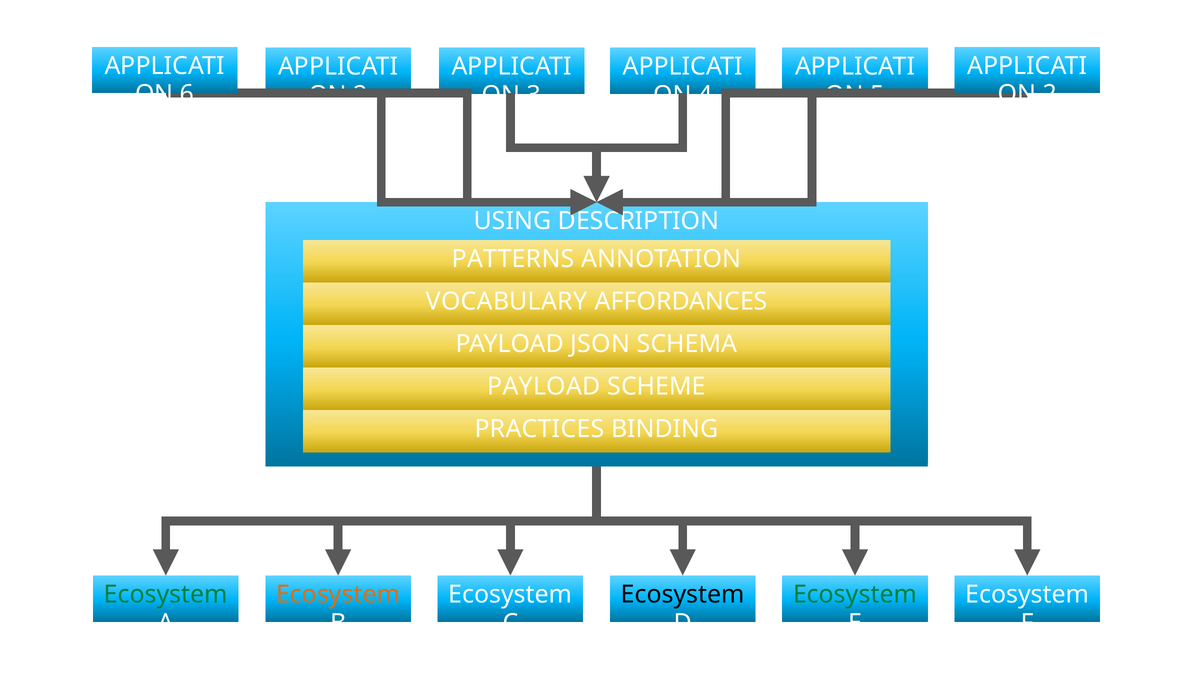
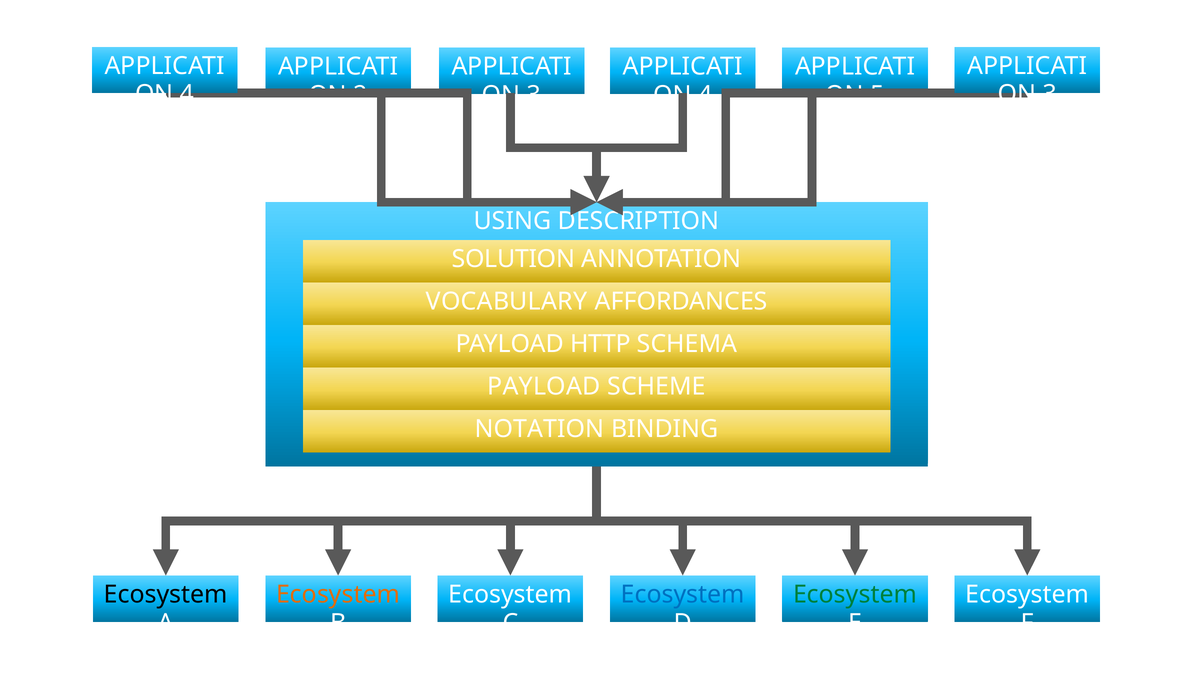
6: 6 -> 4 (187, 94)
2: 2 -> 3 (1050, 94)
PATTERNS: PATTERNS -> SOLUTION (513, 259)
JSON: JSON -> HTTP (600, 344)
PRACTICES: PRACTICES -> NOTATION (539, 429)
Ecosystem colour: green -> black (166, 595)
Ecosystem colour: black -> blue (683, 595)
